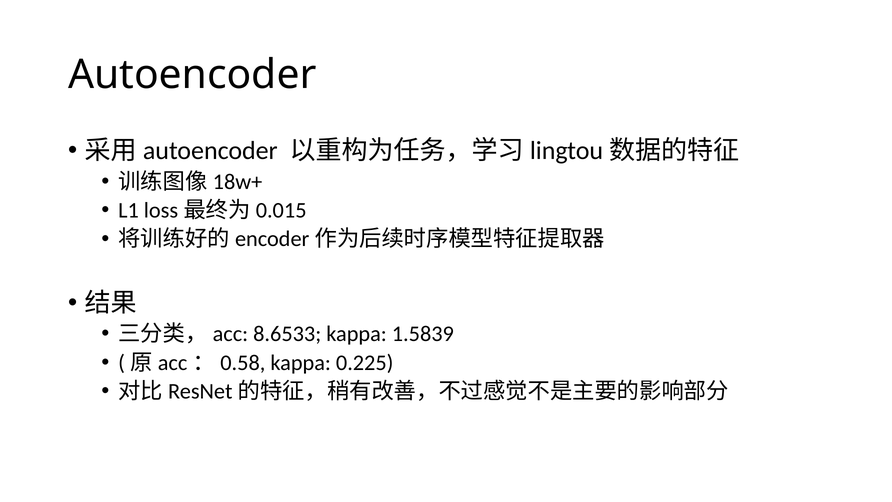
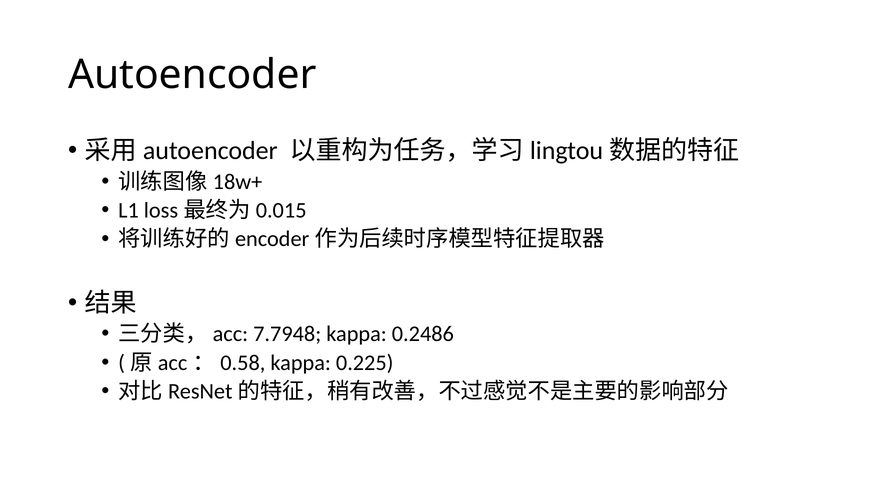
8.6533: 8.6533 -> 7.7948 (287, 334)
1.5839: 1.5839 -> 0.2486 (423, 334)
